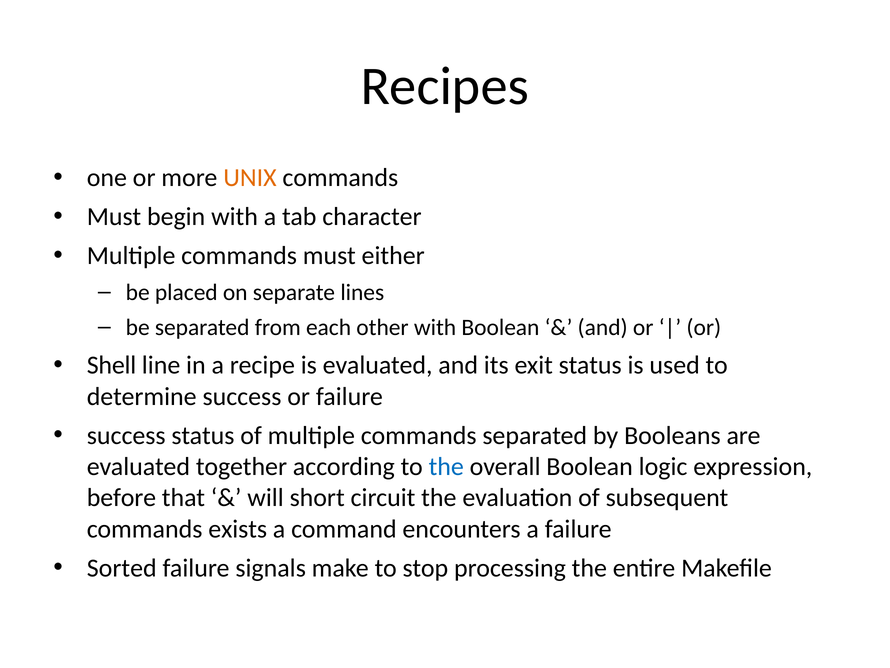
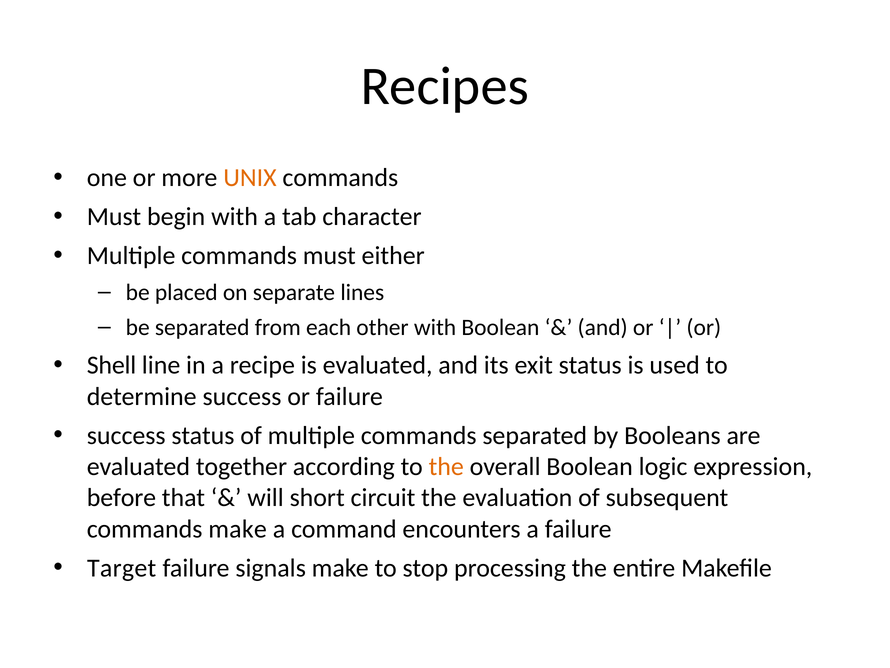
the colour: blue -> orange (446, 466)
commands exists: exists -> make (238, 529)
Sorted: Sorted -> Target (122, 568)
